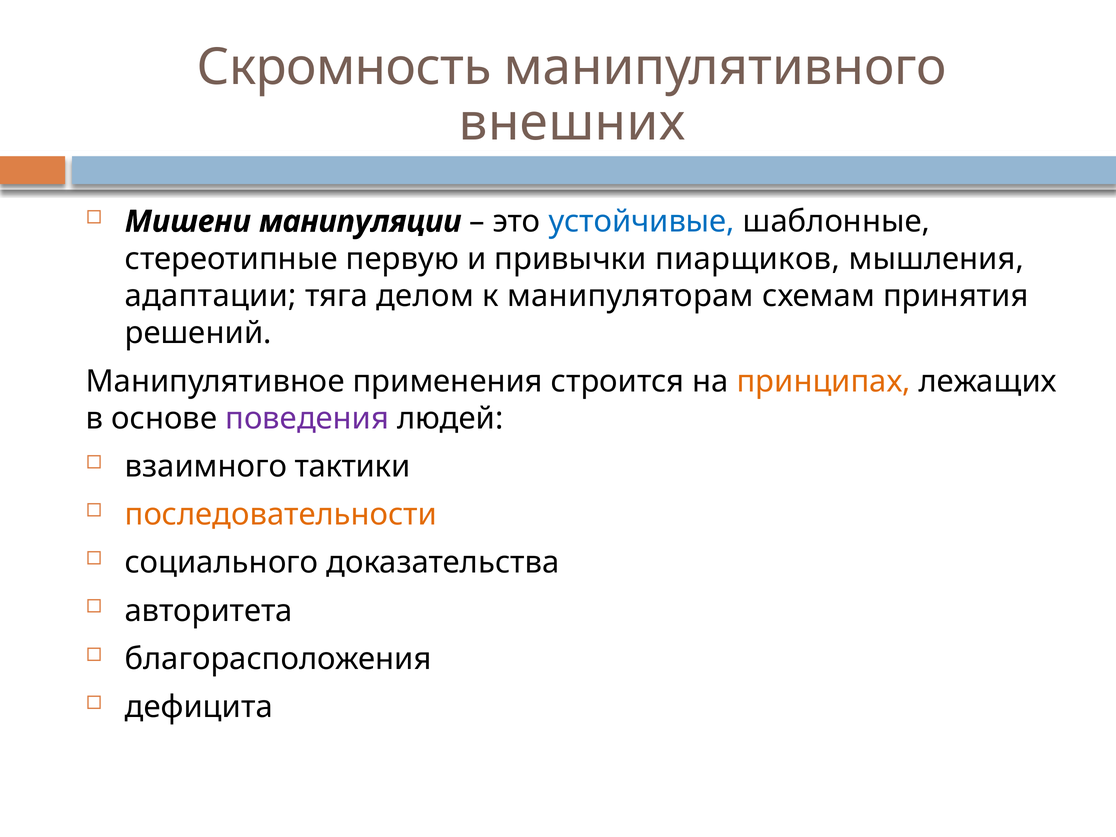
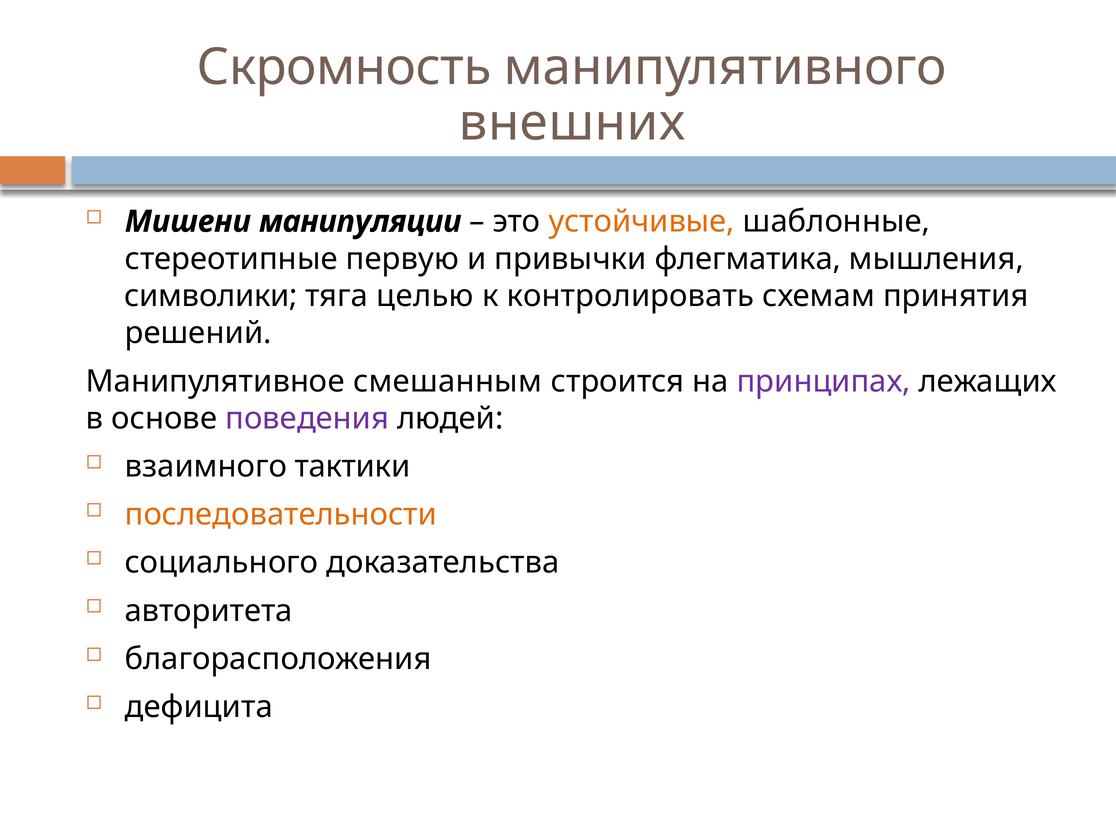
устойчивые colour: blue -> orange (642, 222)
пиарщиков: пиарщиков -> флегматика (748, 259)
адаптации: адаптации -> символики (211, 296)
делом: делом -> целью (425, 296)
манипуляторам: манипуляторам -> контролировать (630, 296)
применения: применения -> смешанным (448, 381)
принципах colour: orange -> purple (824, 381)
